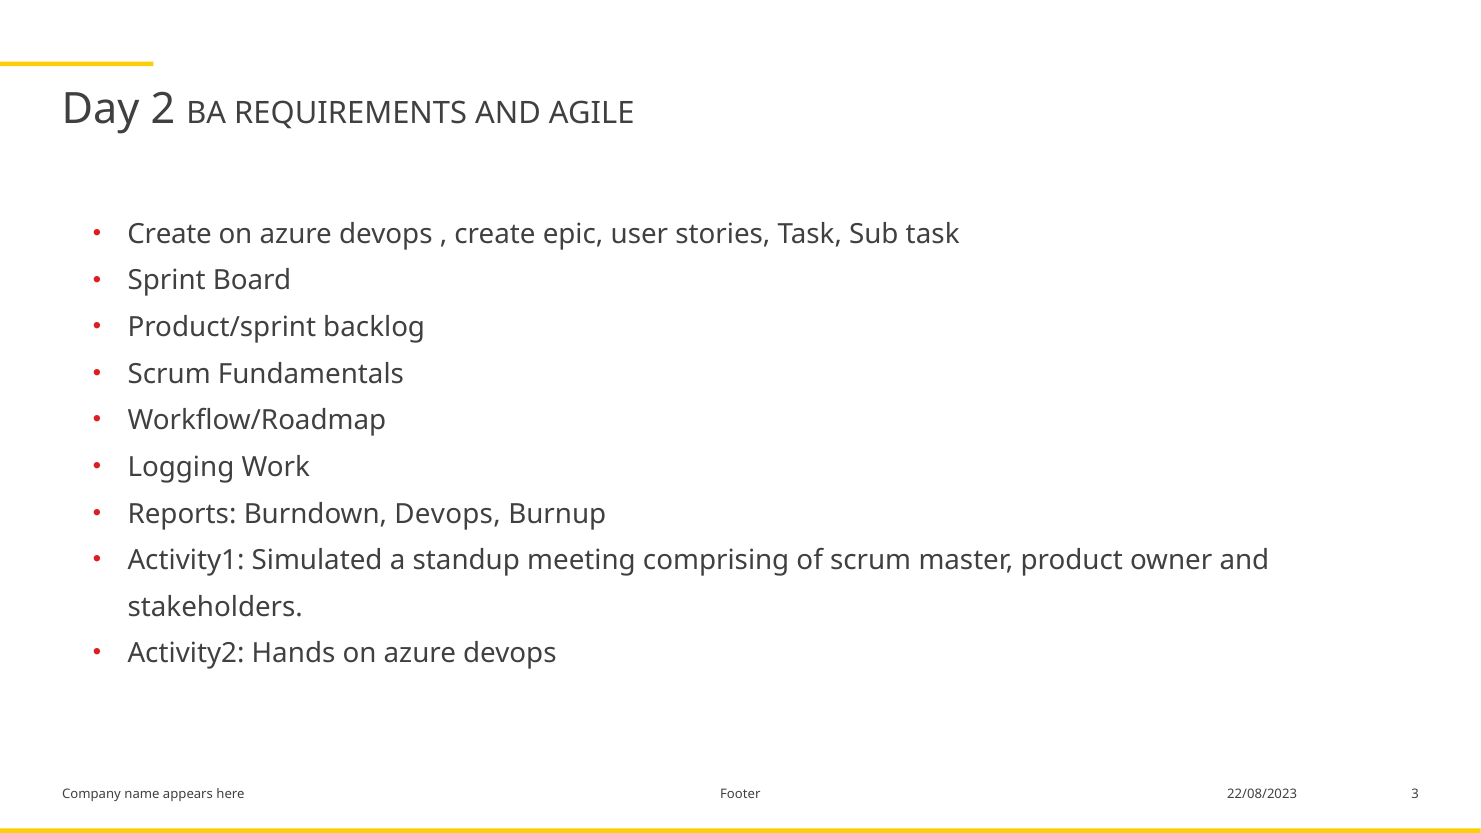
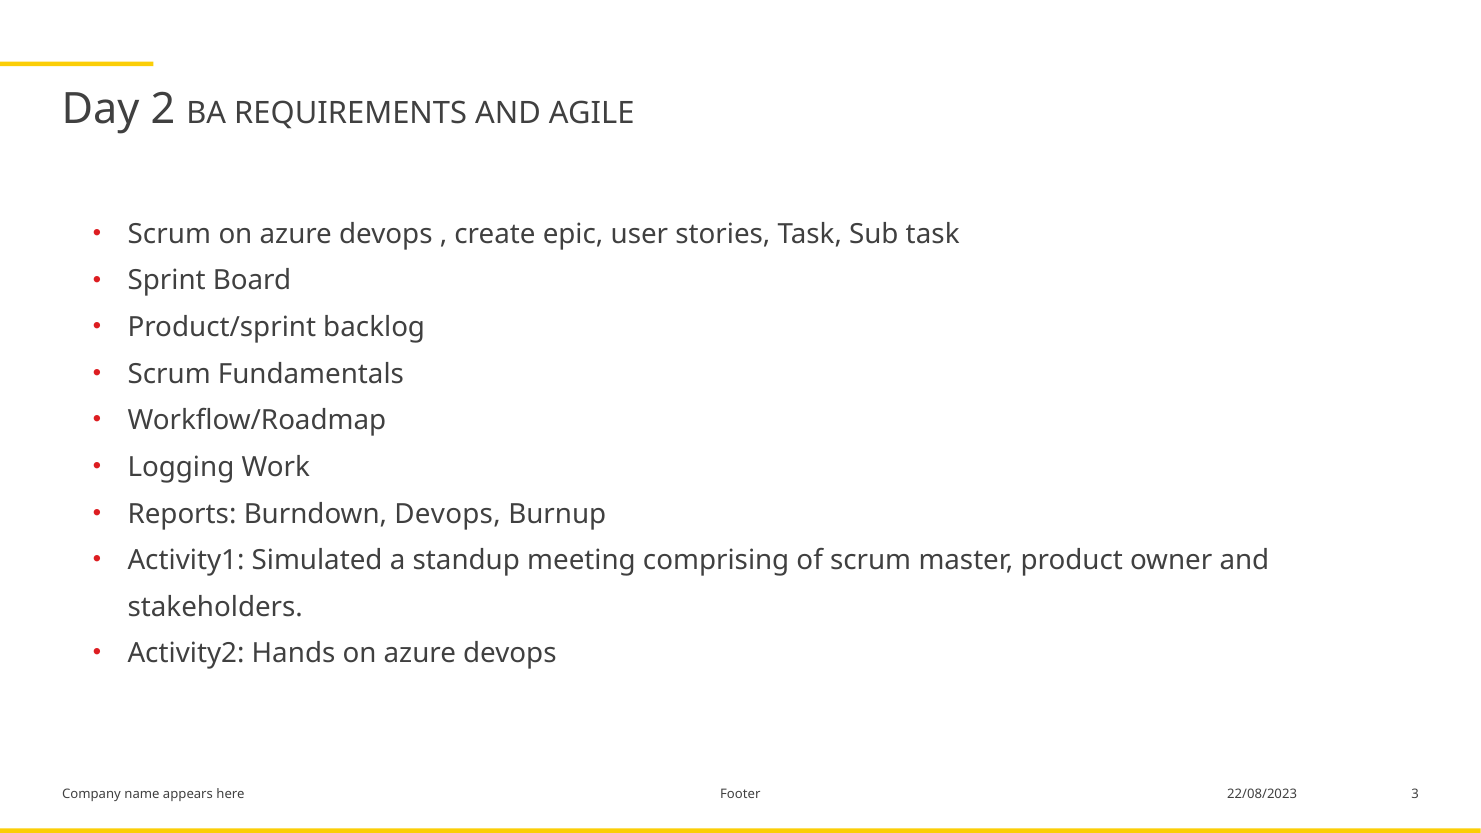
Create: Create -> Scrum (169, 234)
